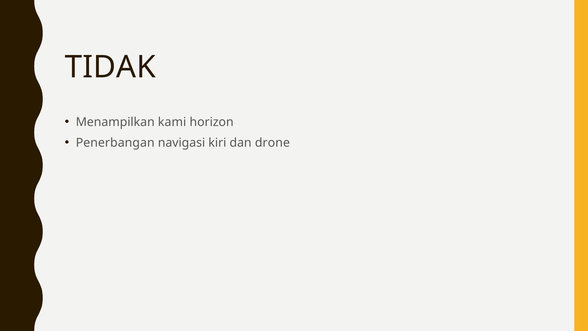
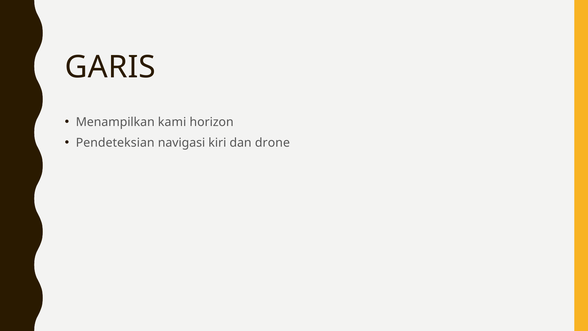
TIDAK: TIDAK -> GARIS (110, 67)
Penerbangan: Penerbangan -> Pendeteksian (115, 143)
